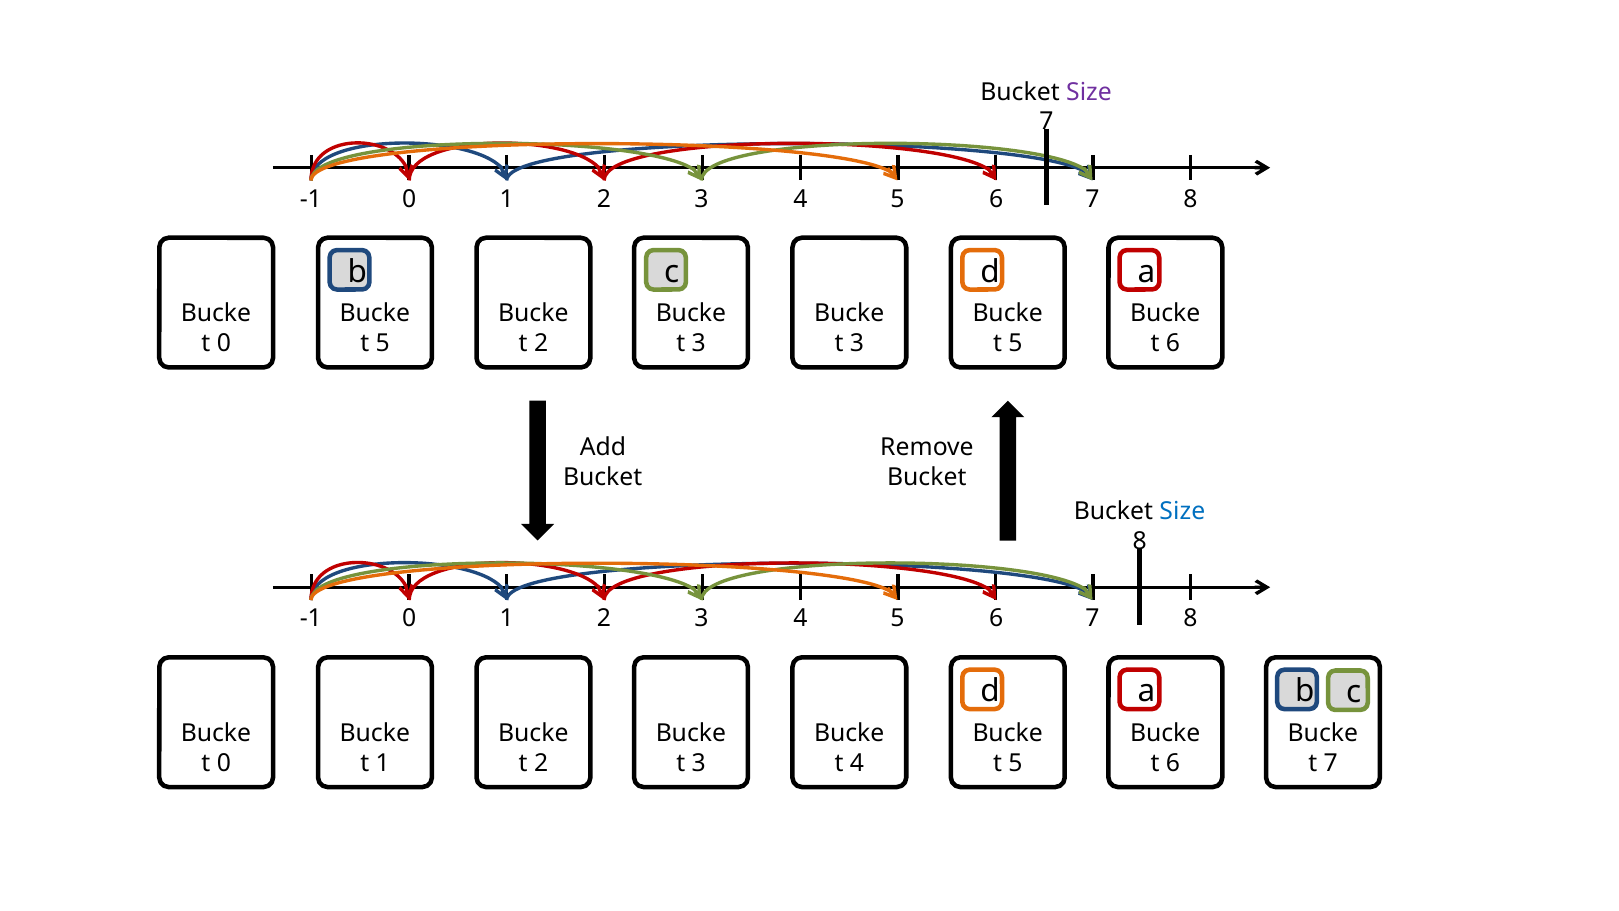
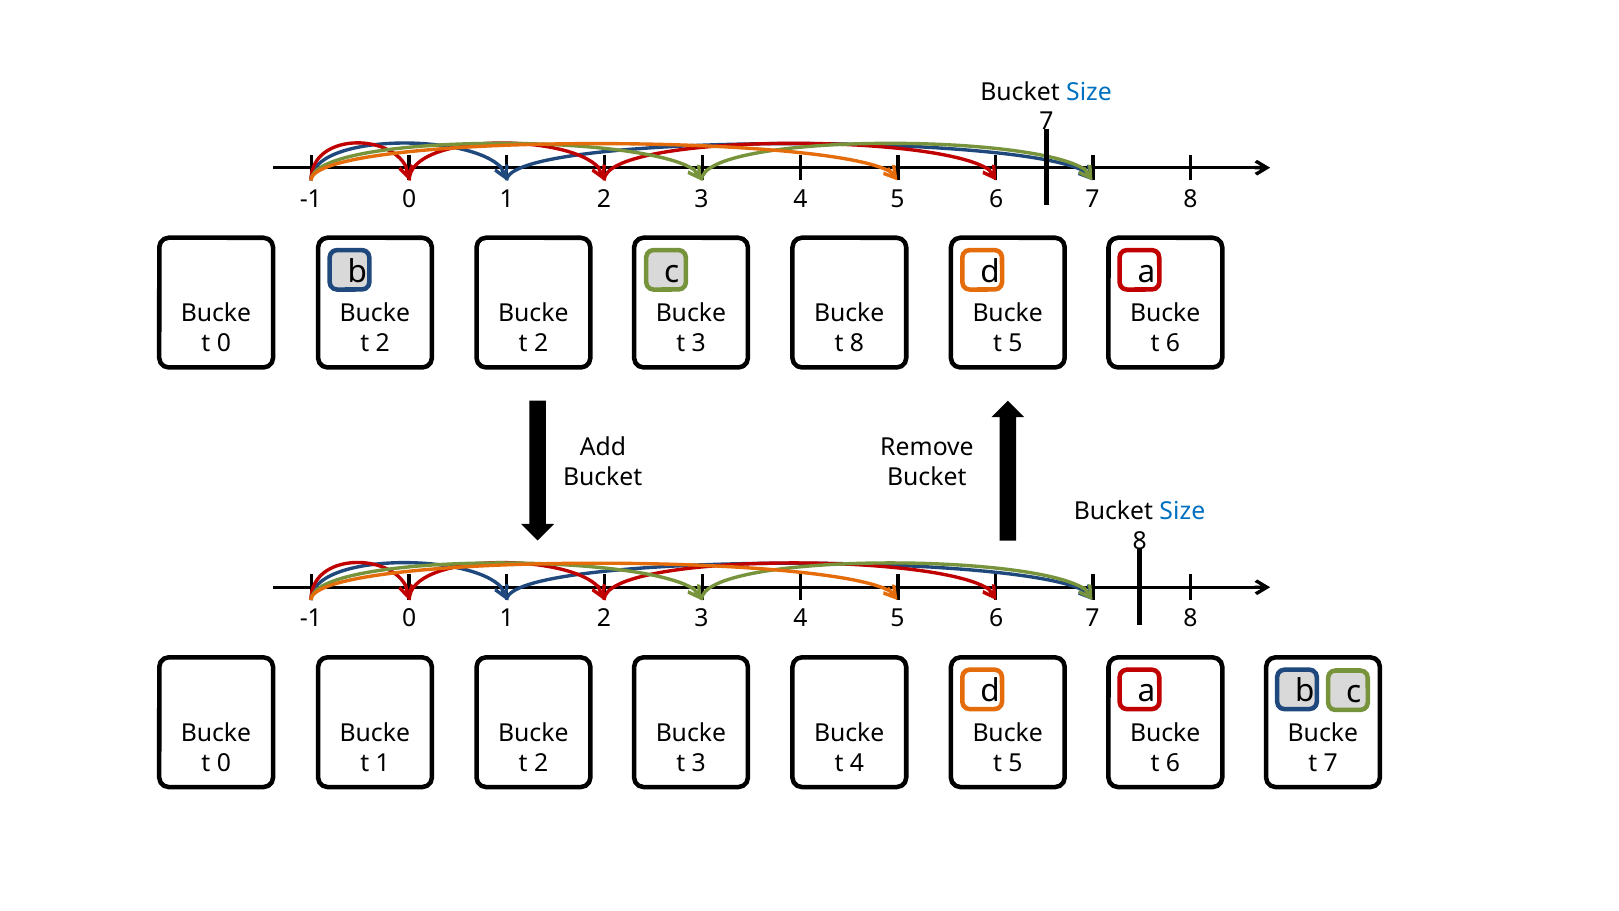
Size colour: purple -> blue (1089, 92)
5: 5 -> 2 (383, 343)
3: 3 -> 8 (857, 343)
